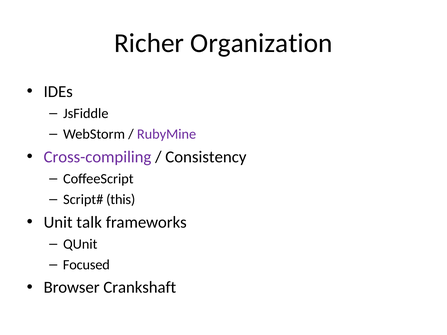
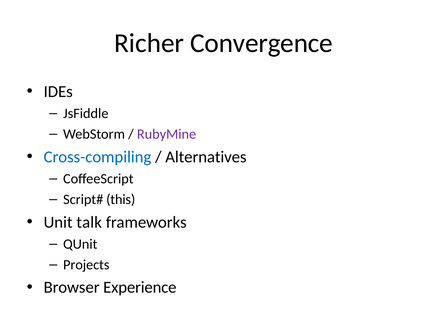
Organization: Organization -> Convergence (261, 43)
Cross-compiling colour: purple -> blue (97, 157)
Consistency: Consistency -> Alternatives (206, 157)
Focused: Focused -> Projects (86, 265)
Crankshaft: Crankshaft -> Experience (140, 288)
